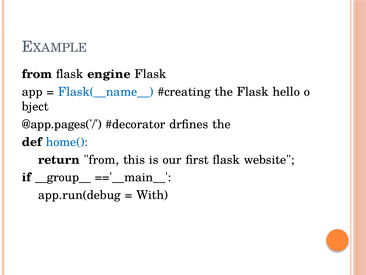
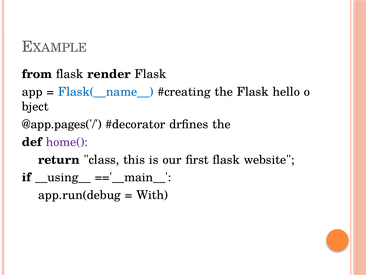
engine: engine -> render (109, 74)
home( colour: blue -> purple (67, 142)
return from: from -> class (101, 159)
__group__: __group__ -> __using__ (63, 177)
